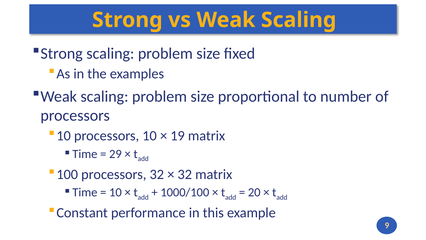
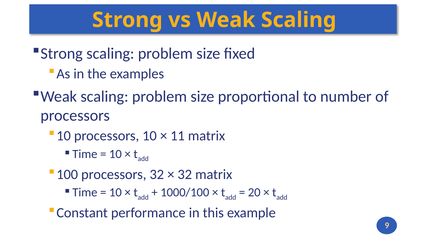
19: 19 -> 11 (178, 136)
29: 29 -> 10 (115, 154)
